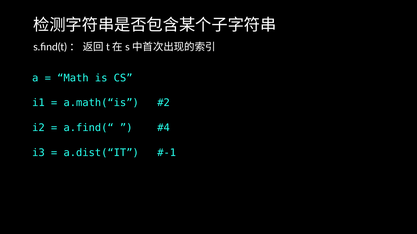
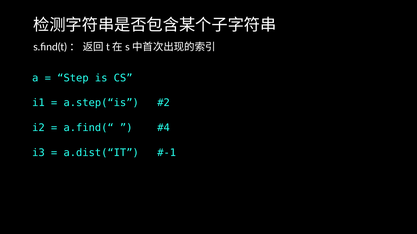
Math: Math -> Step (73, 78)
a.math(“is: a.math(“is -> a.step(“is (101, 103)
